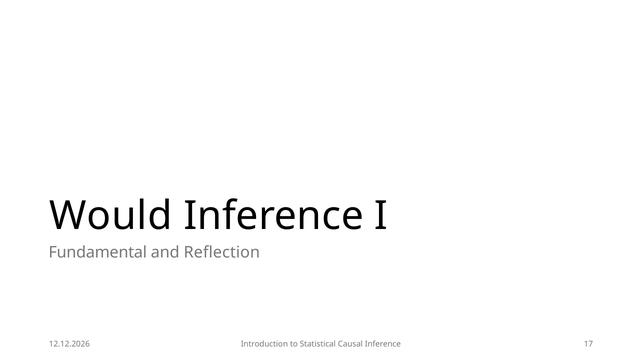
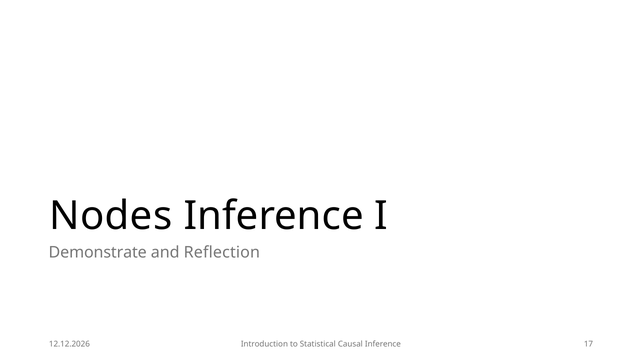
Would: Would -> Nodes (111, 216)
Fundamental: Fundamental -> Demonstrate (98, 253)
